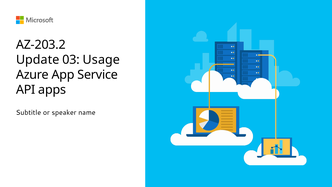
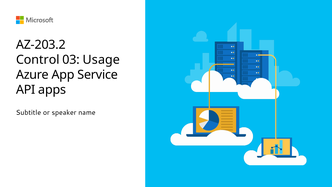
Update: Update -> Control (38, 60)
